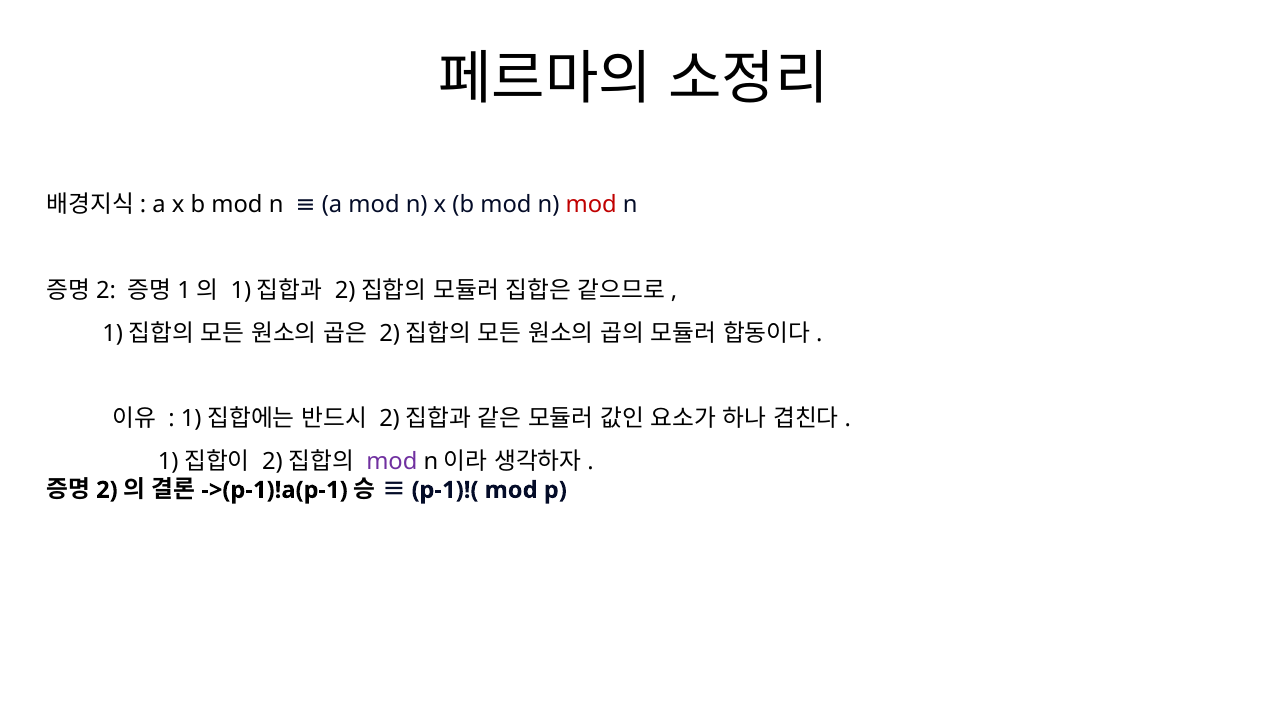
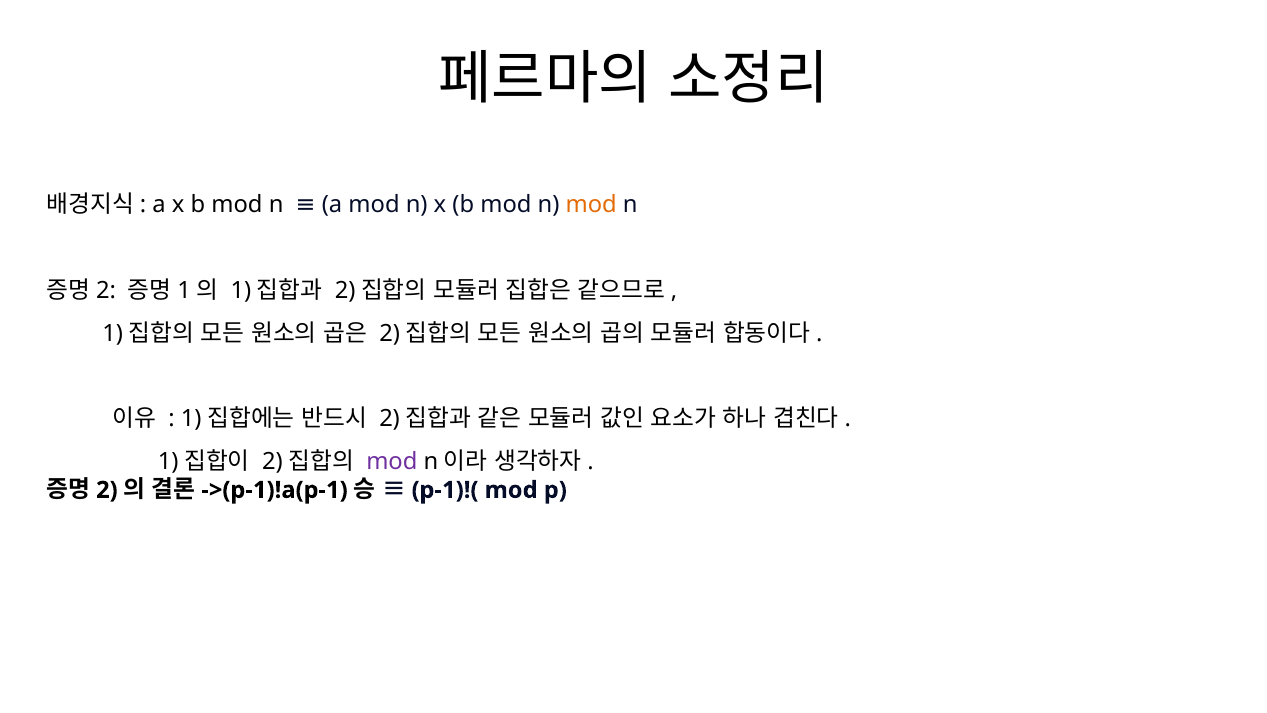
mod colour: red -> orange (591, 205)
